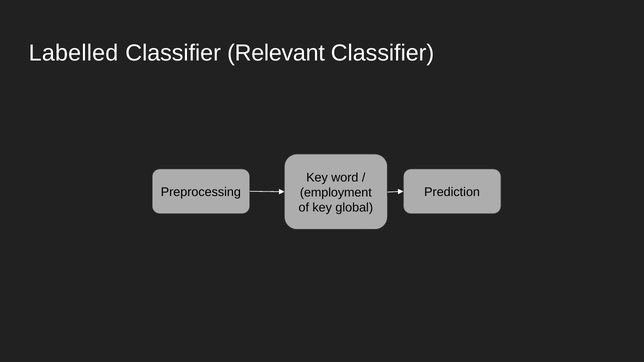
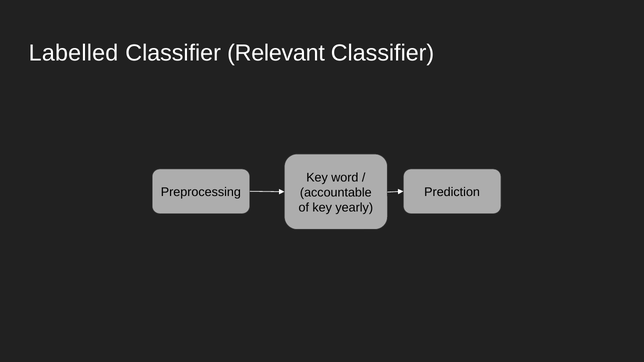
employment: employment -> accountable (336, 193)
global: global -> yearly (354, 208)
